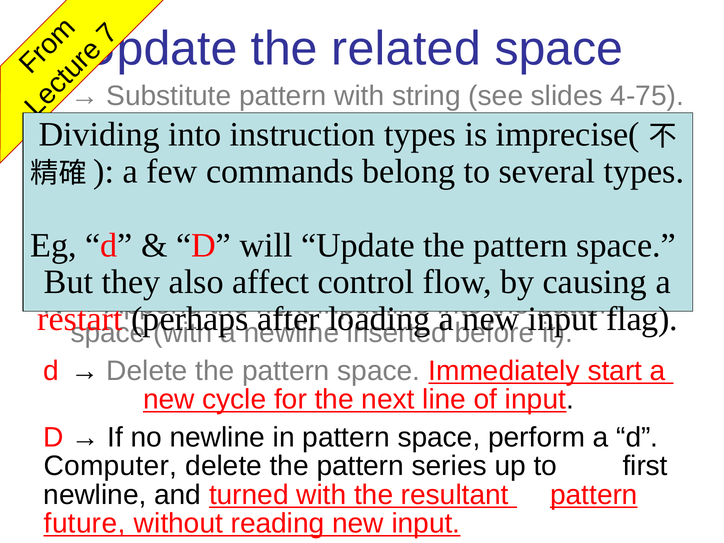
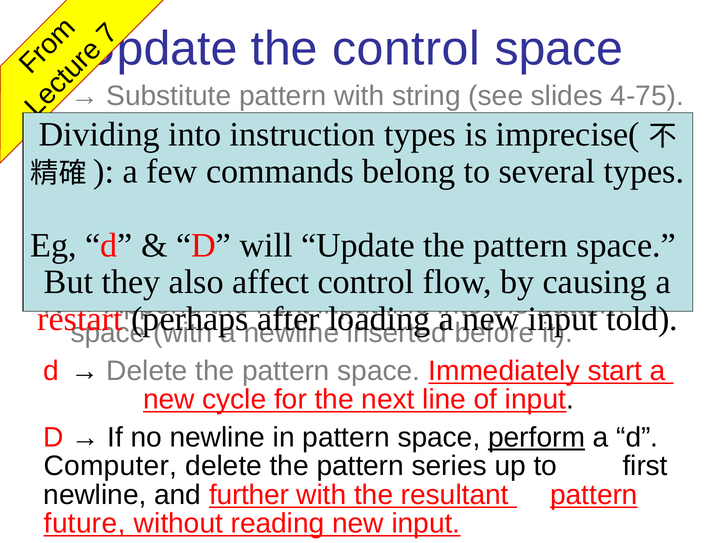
the related: related -> control (406, 49)
flag: flag -> told (642, 319)
perform underline: none -> present (537, 437)
turned: turned -> further (249, 495)
